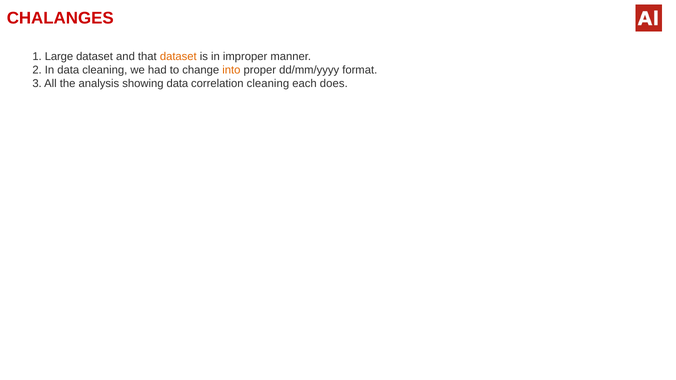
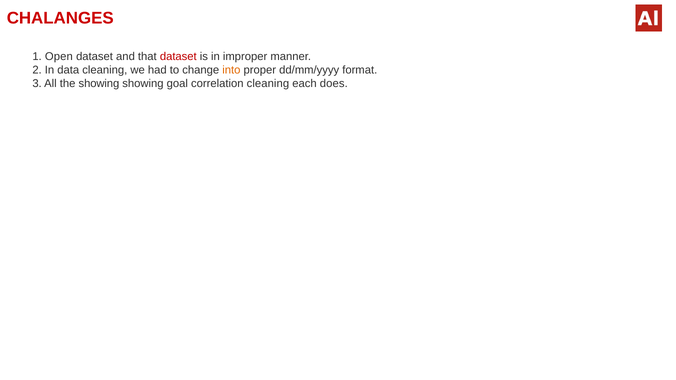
Large: Large -> Open (59, 57)
dataset colour: orange -> red (178, 57)
the analysis: analysis -> showing (99, 84)
showing data: data -> goal (177, 84)
